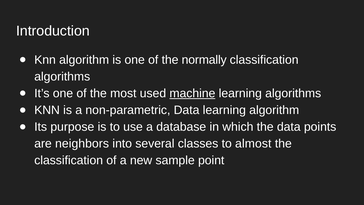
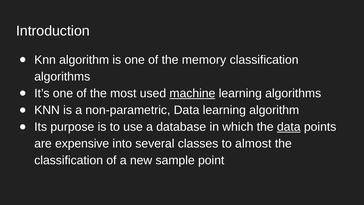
normally: normally -> memory (204, 60)
data underline: none -> present (289, 127)
neighbors: neighbors -> expensive (82, 144)
